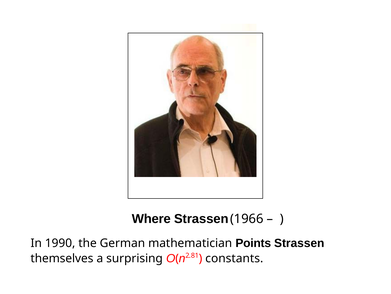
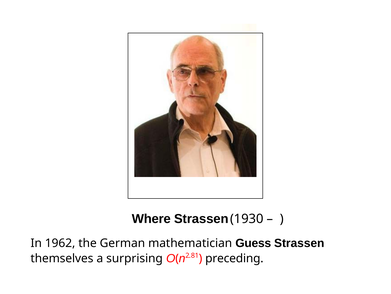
1966: 1966 -> 1930 (247, 219)
1990: 1990 -> 1962 (60, 243)
Points: Points -> Guess (253, 243)
constants: constants -> preceding (234, 258)
